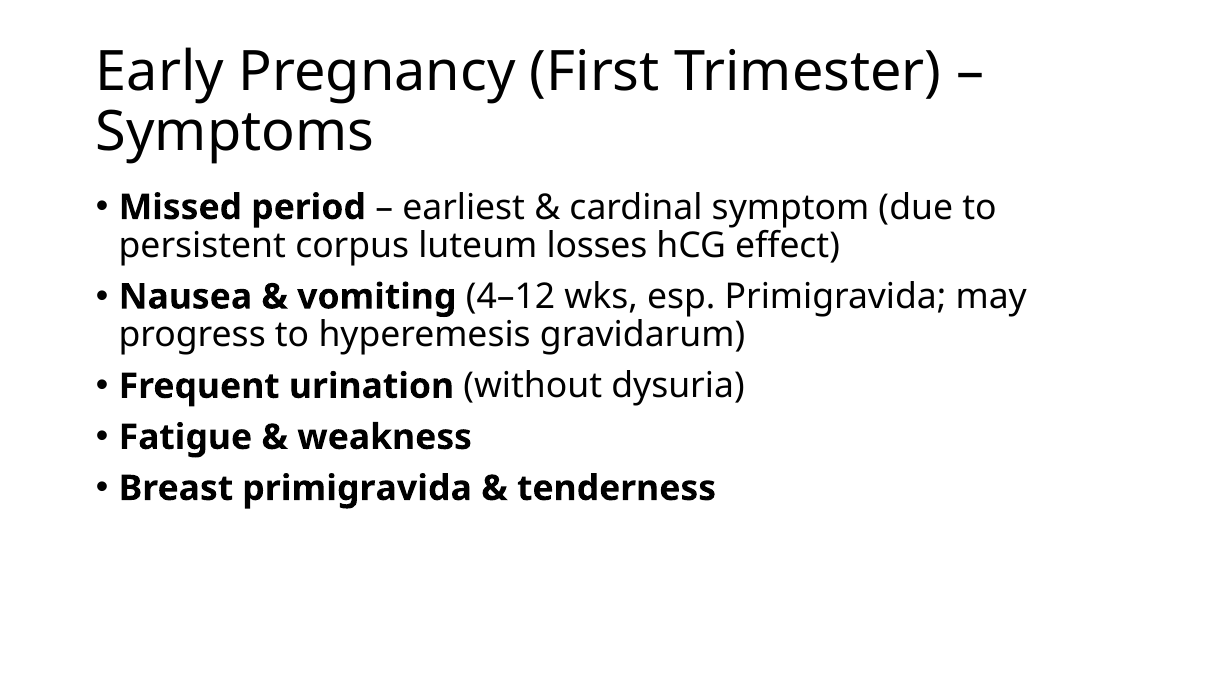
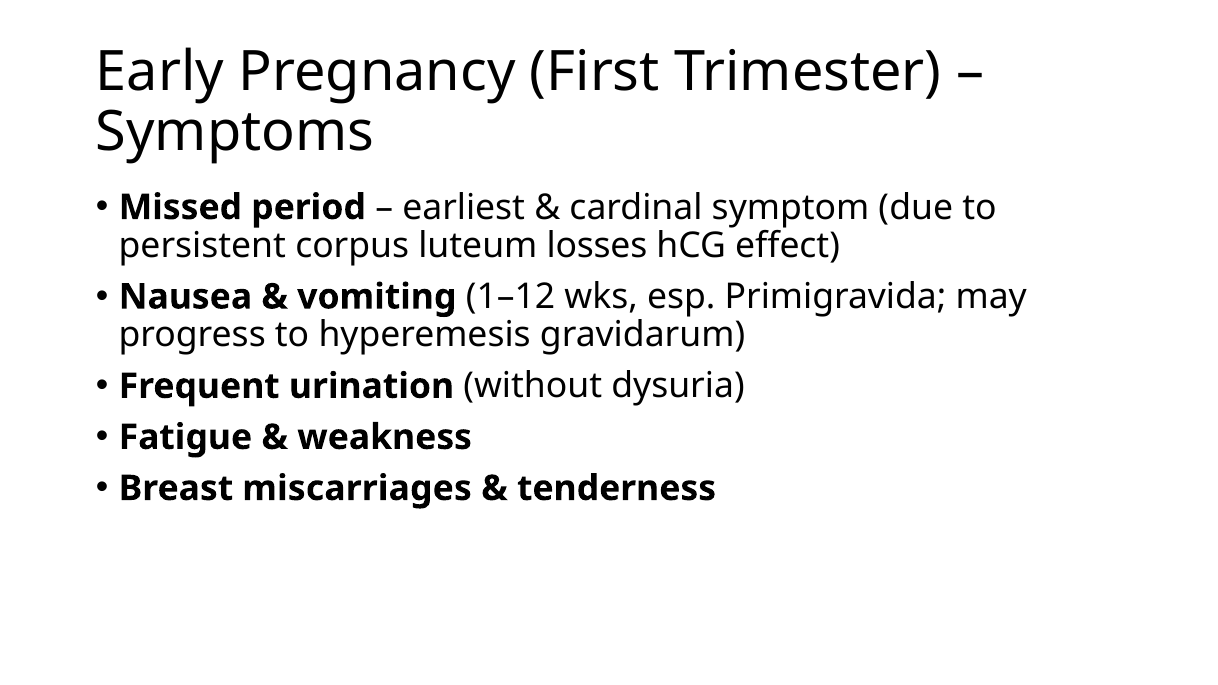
4–12: 4–12 -> 1–12 (511, 297)
Breast primigravida: primigravida -> miscarriages (357, 488)
